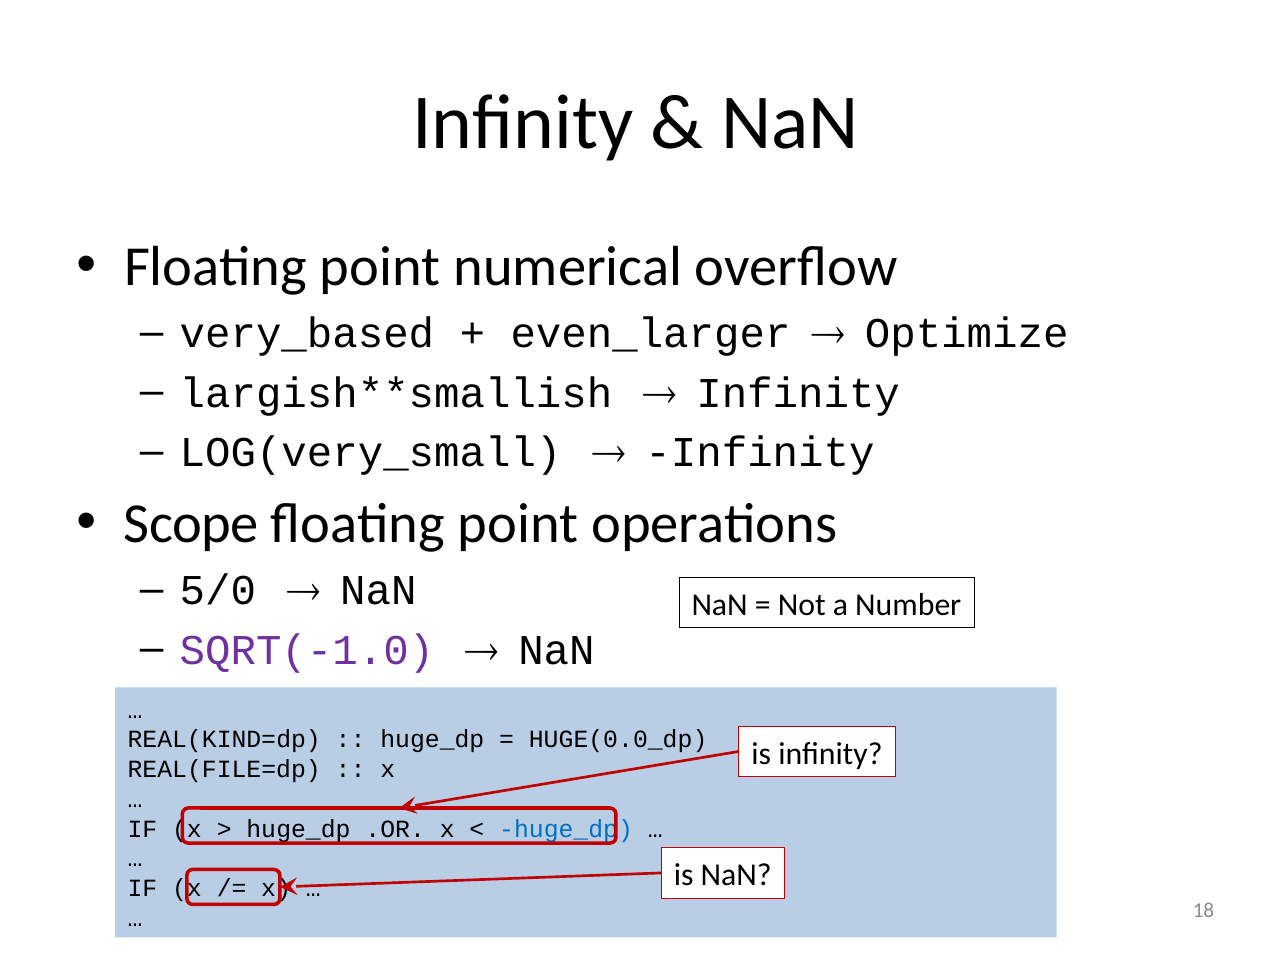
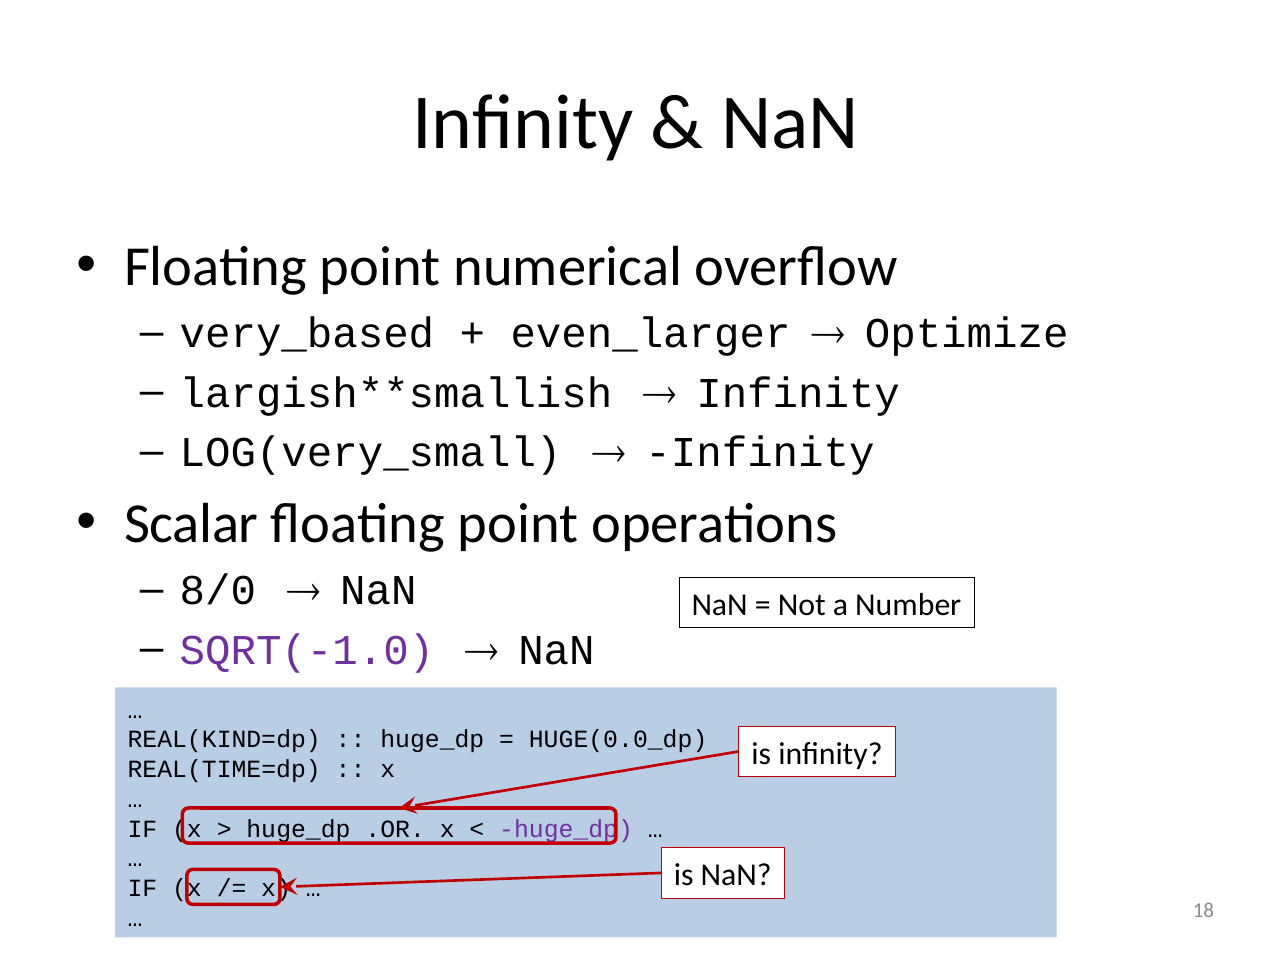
Scope: Scope -> Scalar (191, 524)
5/0: 5/0 -> 8/0 (218, 591)
REAL(FILE=dp: REAL(FILE=dp -> REAL(TIME=dp (224, 770)
huge_dp colour: blue -> purple (566, 829)
